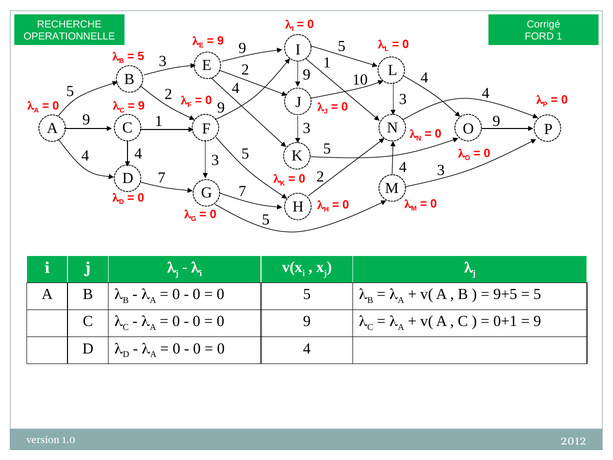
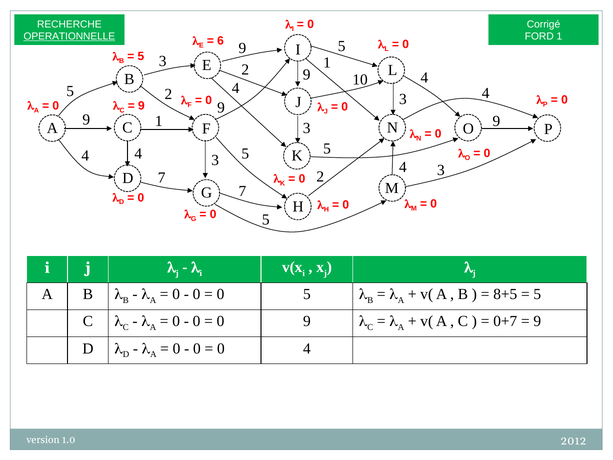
OPERATIONNELLE underline: none -> present (69, 36)
9: 9 -> 6 (221, 41)
9+5: 9+5 -> 8+5 (505, 294)
0+1: 0+1 -> 0+7 (505, 321)
